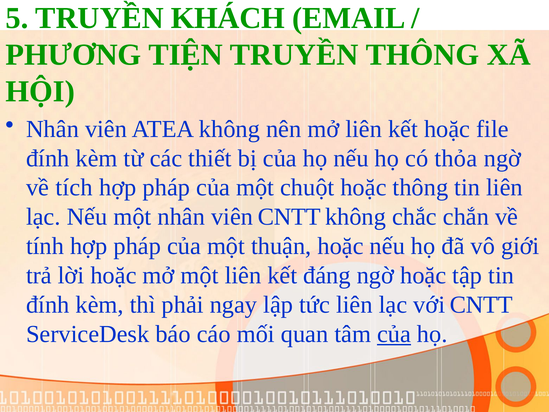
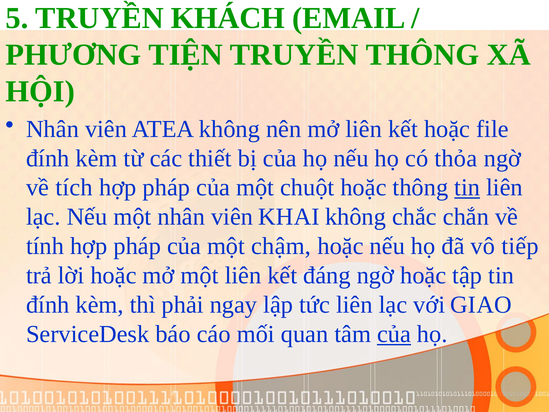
tin underline: none -> present (467, 187)
viên CNTT: CNTT -> KHAI (289, 217)
thuận: thuận -> chậm (281, 246)
giới: giới -> tiếp (520, 246)
với CNTT: CNTT -> GIAO (481, 305)
